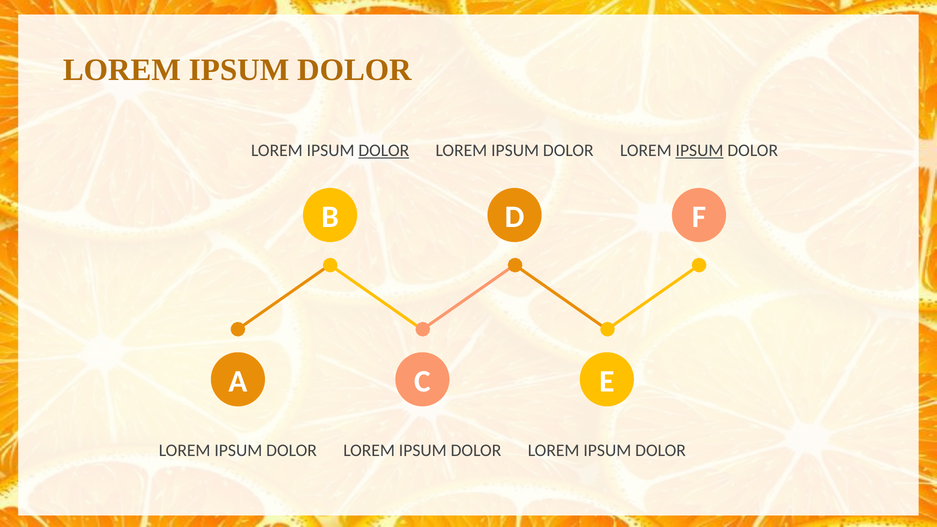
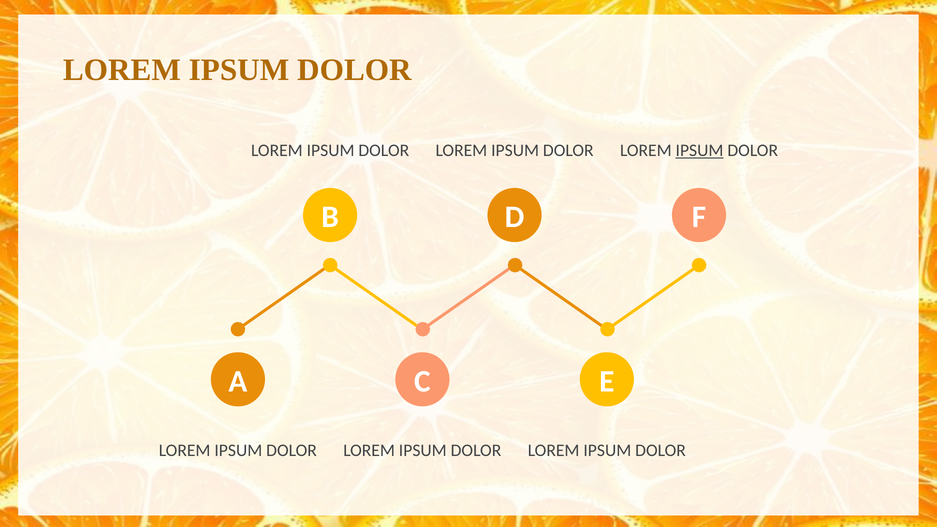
DOLOR underline: present -> none (384, 150)
